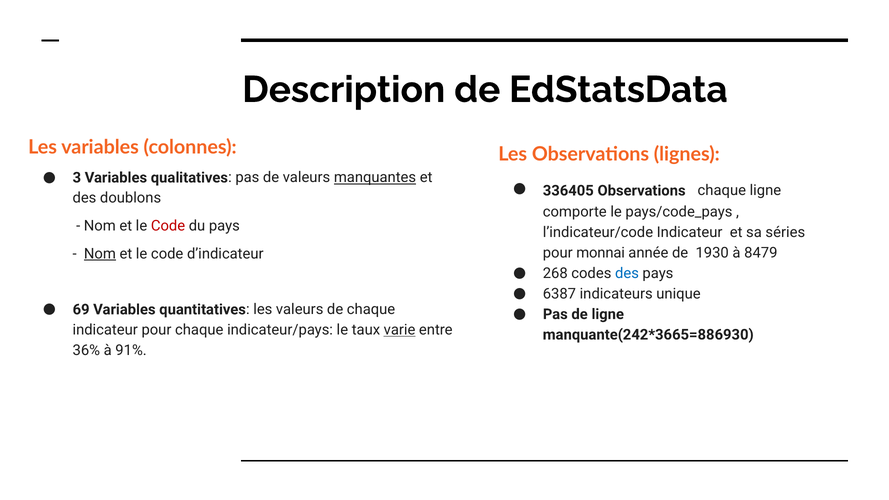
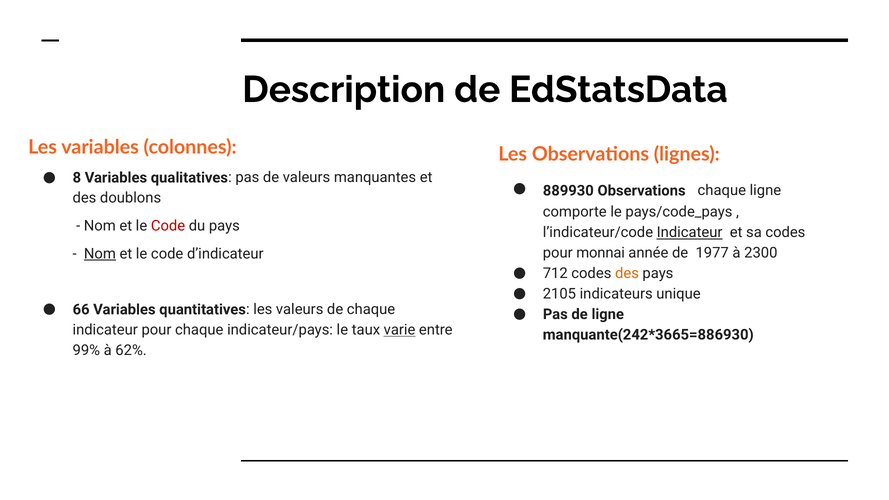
3: 3 -> 8 (77, 178)
manquantes underline: present -> none (375, 178)
336405: 336405 -> 889930 (568, 191)
Indicateur underline: none -> present (690, 232)
sa séries: séries -> codes (785, 232)
1930: 1930 -> 1977 (712, 253)
8479: 8479 -> 2300 (761, 253)
268: 268 -> 712 (555, 273)
des colour: blue -> orange (627, 273)
6387: 6387 -> 2105 (559, 294)
69: 69 -> 66 (81, 310)
36%: 36% -> 99% (86, 350)
91%: 91% -> 62% (131, 350)
